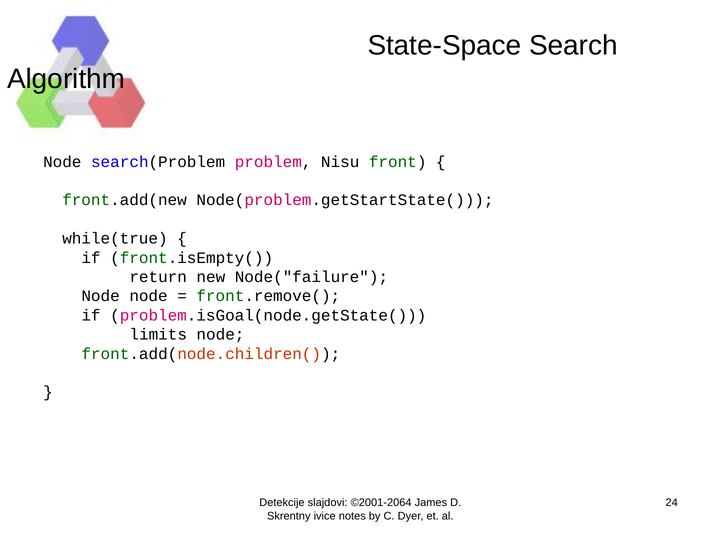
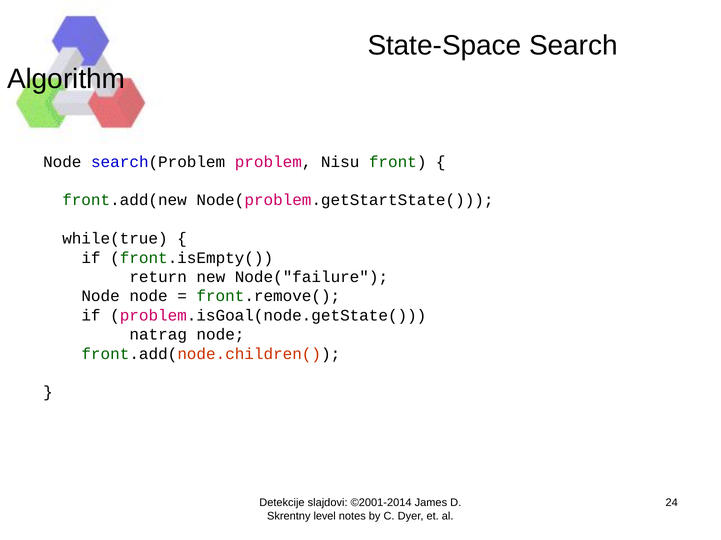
limits: limits -> natrag (158, 335)
©2001-2064: ©2001-2064 -> ©2001-2014 (381, 503)
ivice: ivice -> level (325, 517)
